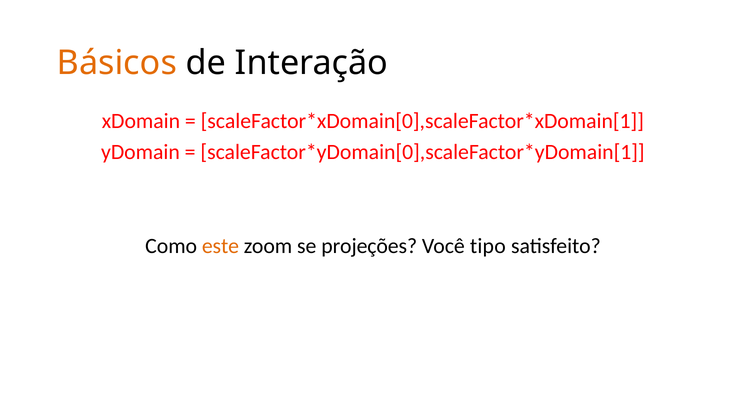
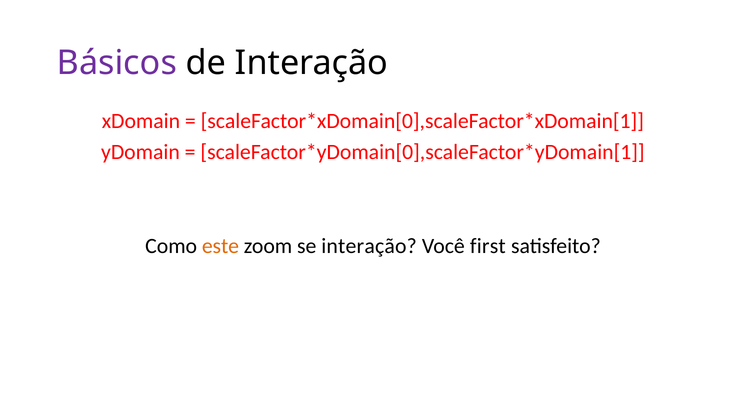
Básicos colour: orange -> purple (117, 63)
se projeções: projeções -> interação (369, 246)
tipo: tipo -> first (488, 246)
